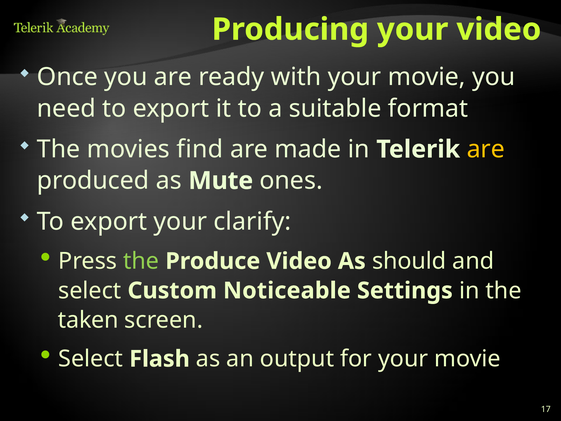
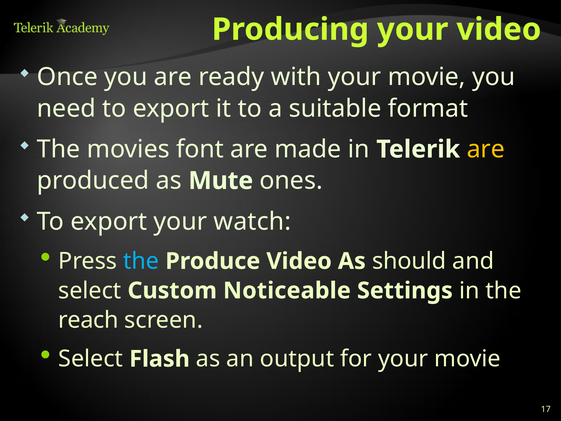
find: find -> font (200, 149)
clarify: clarify -> watch (252, 221)
the colour: light green -> light blue (141, 261)
taken: taken -> reach (88, 320)
